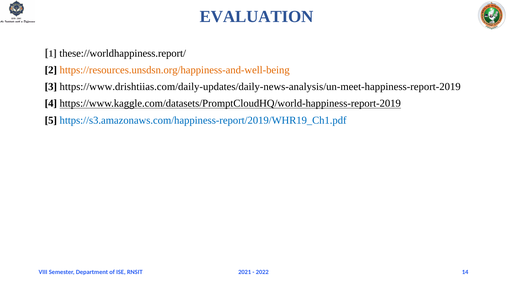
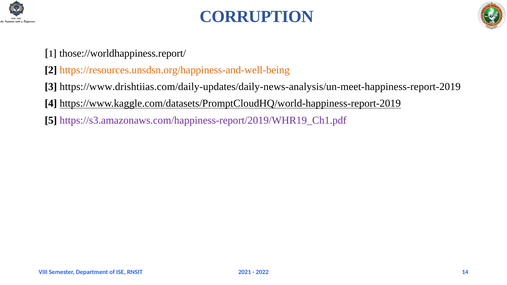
EVALUATION: EVALUATION -> CORRUPTION (257, 17)
these://worldhappiness.report/: these://worldhappiness.report/ -> those://worldhappiness.report/ (123, 53)
https://s3.amazonaws.com/happiness-report/2019/WHR19_Ch1.pdf colour: blue -> purple (203, 120)
